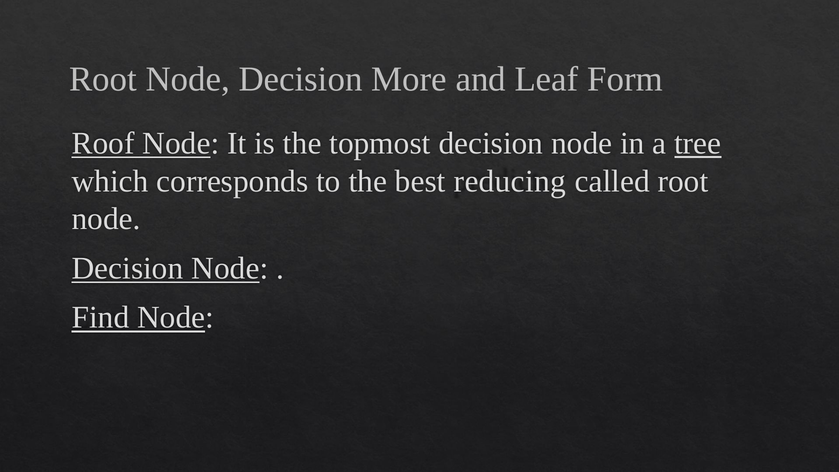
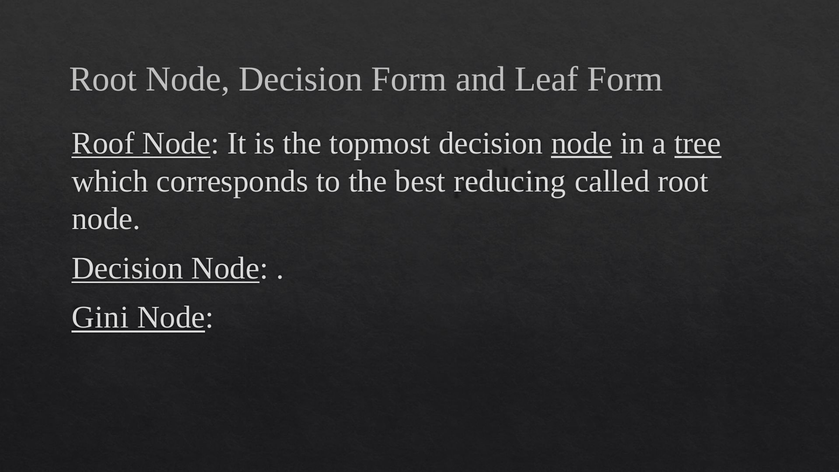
Decision More: More -> Form (409, 79)
node underline: none -> present (582, 143)
Find: Find -> Gini (100, 318)
